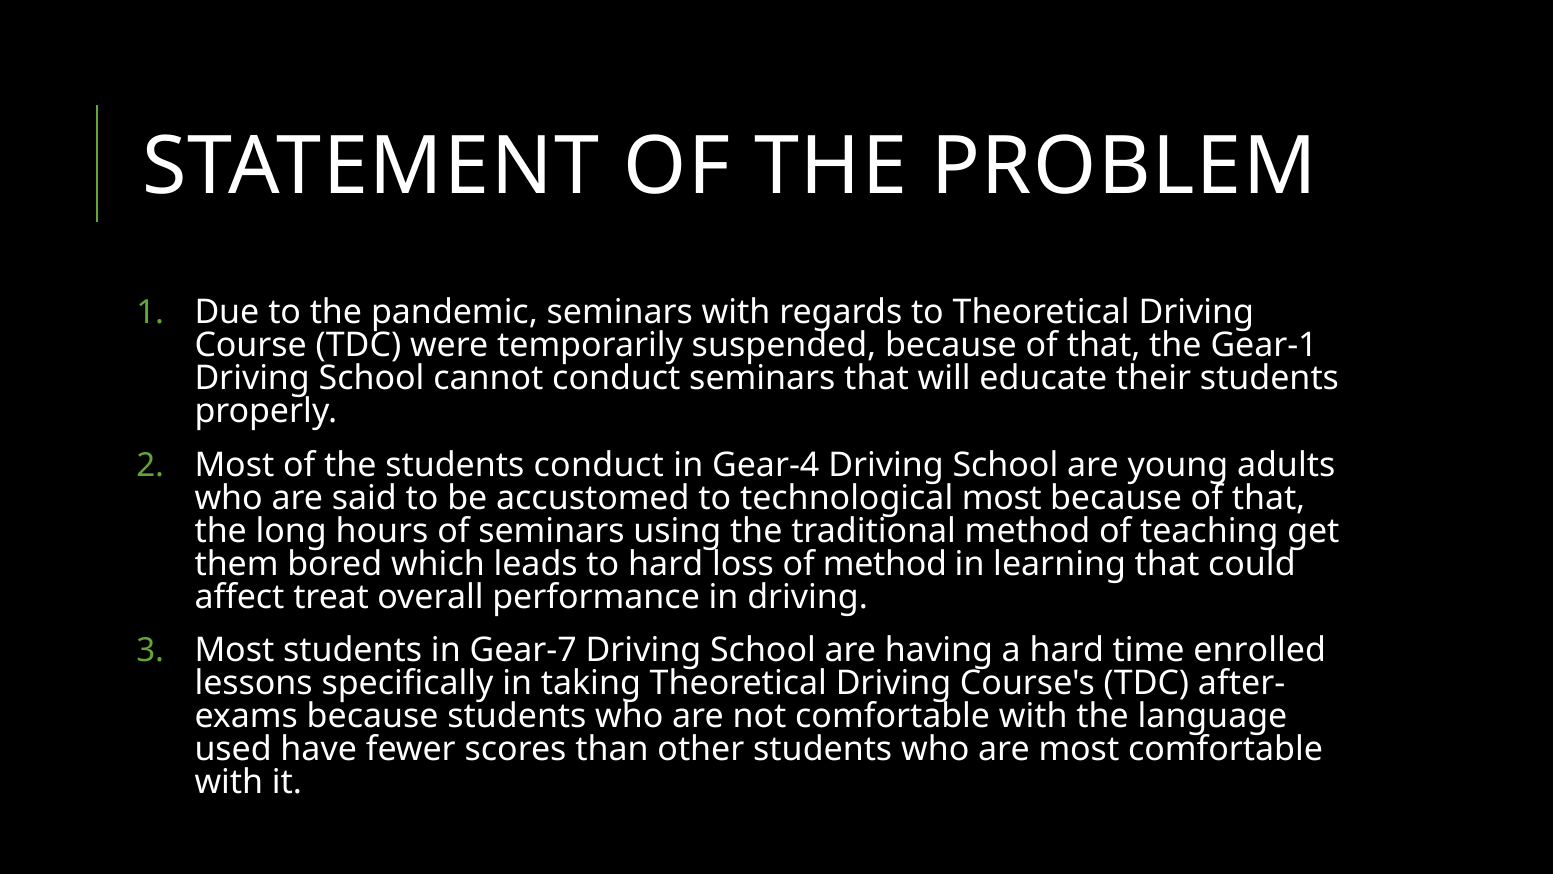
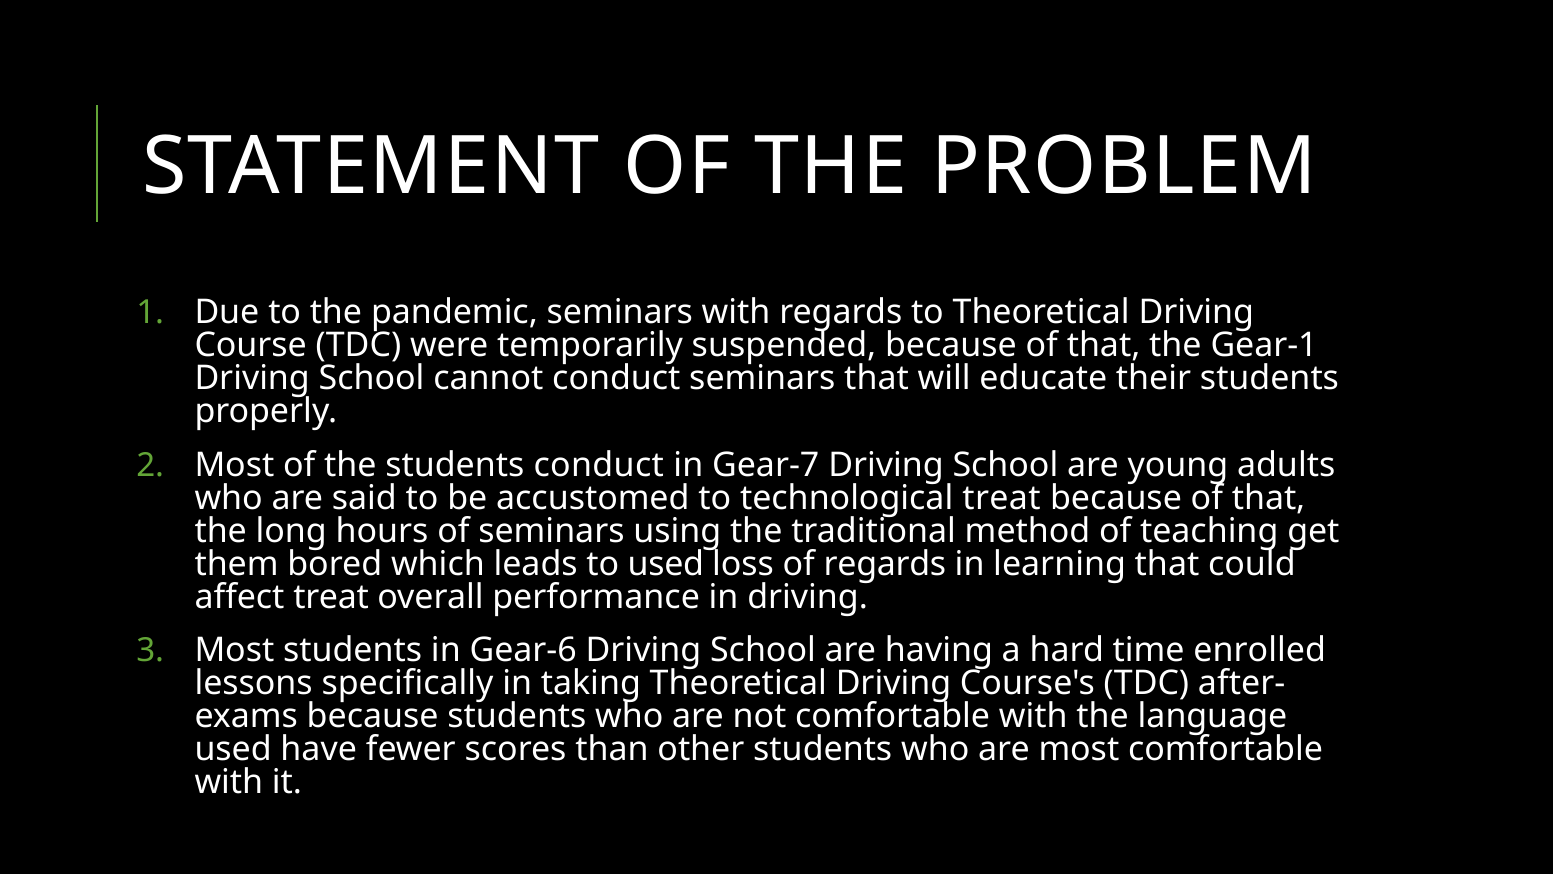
Gear-4: Gear-4 -> Gear-7 (766, 465)
technological most: most -> treat (1001, 498)
to hard: hard -> used (666, 564)
of method: method -> regards (885, 564)
Gear-7: Gear-7 -> Gear-6 (523, 650)
